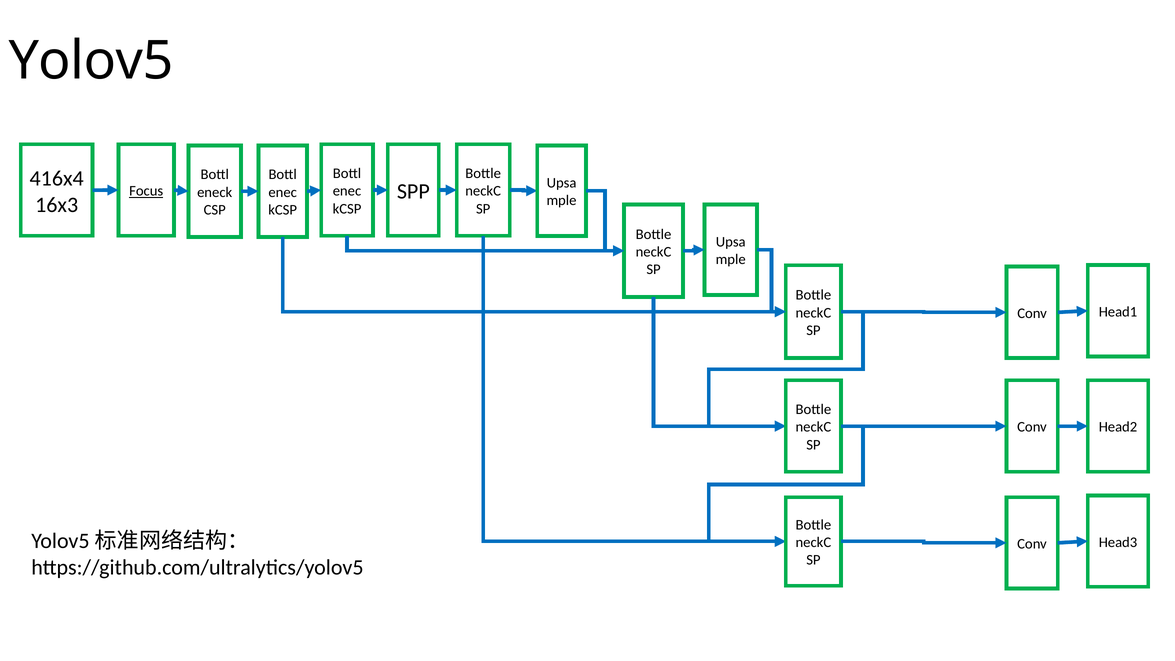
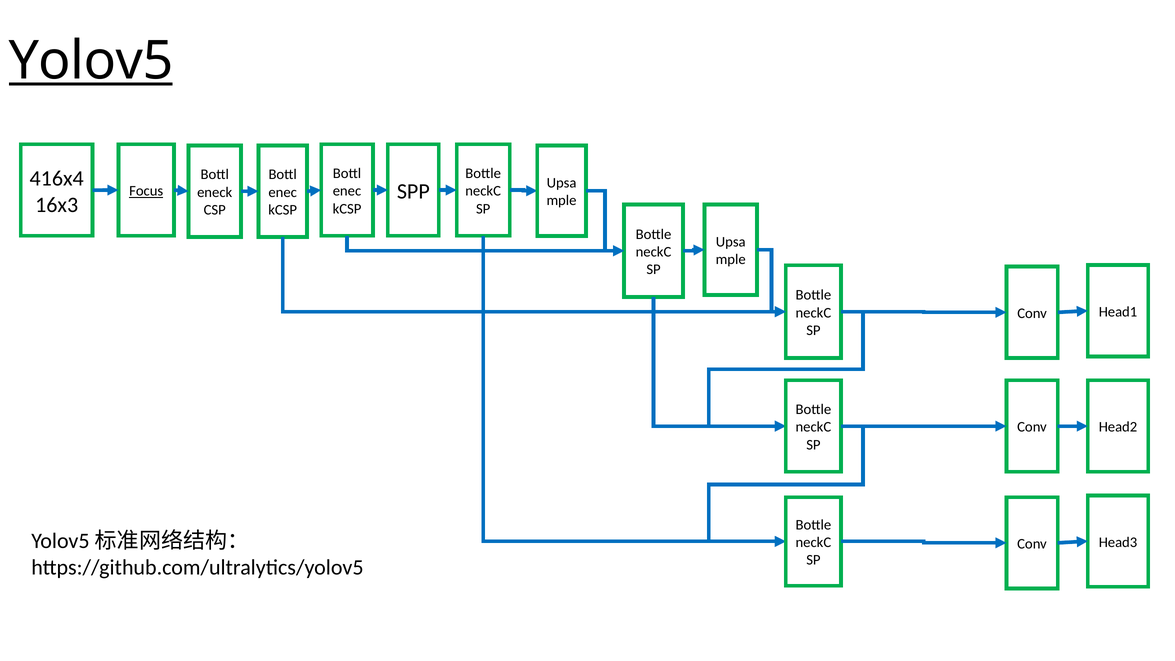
Yolov5 underline: none -> present (91, 61)
